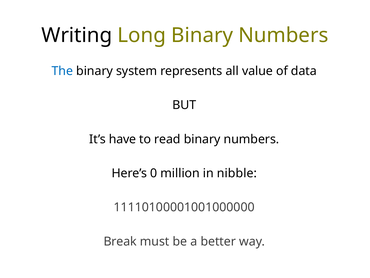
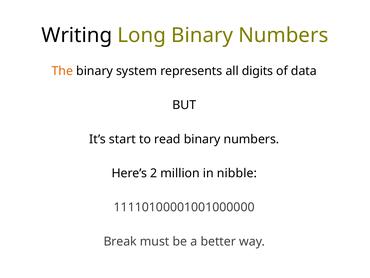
The colour: blue -> orange (62, 71)
value: value -> digits (257, 71)
have: have -> start (122, 139)
0: 0 -> 2 (154, 173)
